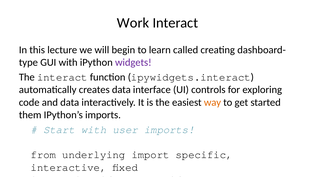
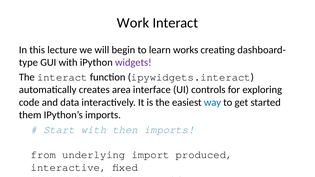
learn called: called -> works (186, 50)
creates data: data -> area (121, 90)
way colour: orange -> blue (212, 102)
with user: user -> then (125, 130)
import specific: specific -> produced (204, 155)
